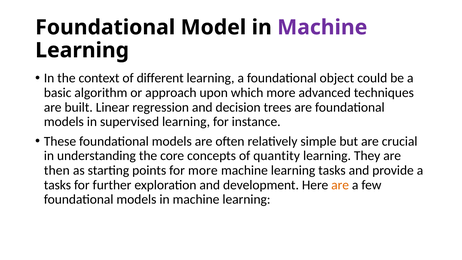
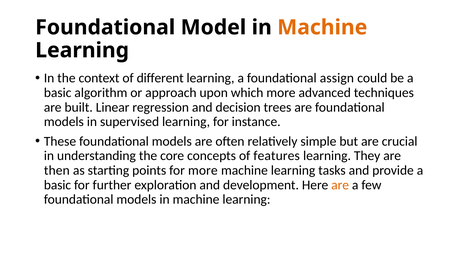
Machine colour: purple -> orange (322, 27)
object: object -> assign (337, 78)
quantity: quantity -> features (277, 156)
tasks: tasks -> basic (57, 185)
